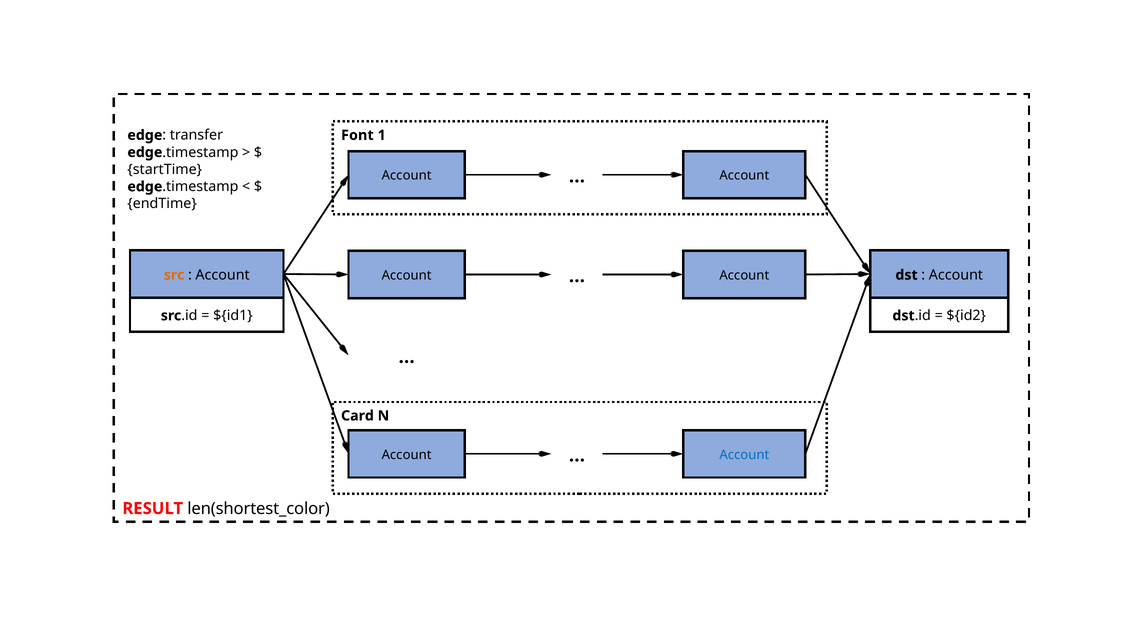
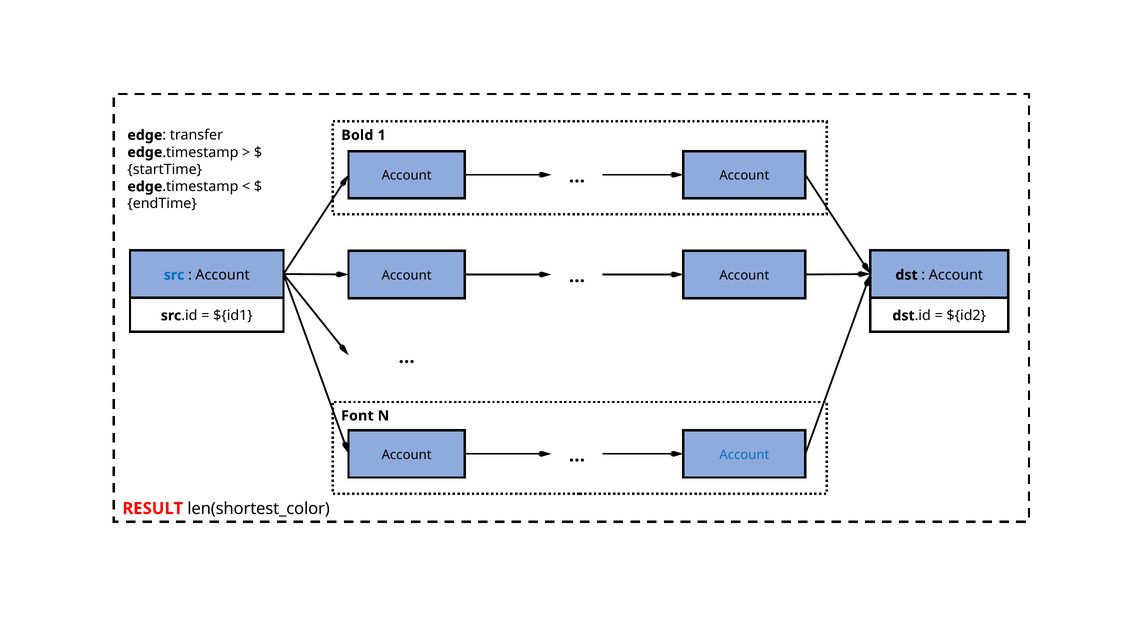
Font: Font -> Bold (357, 135)
src colour: orange -> blue (174, 275)
Card: Card -> Font (357, 416)
